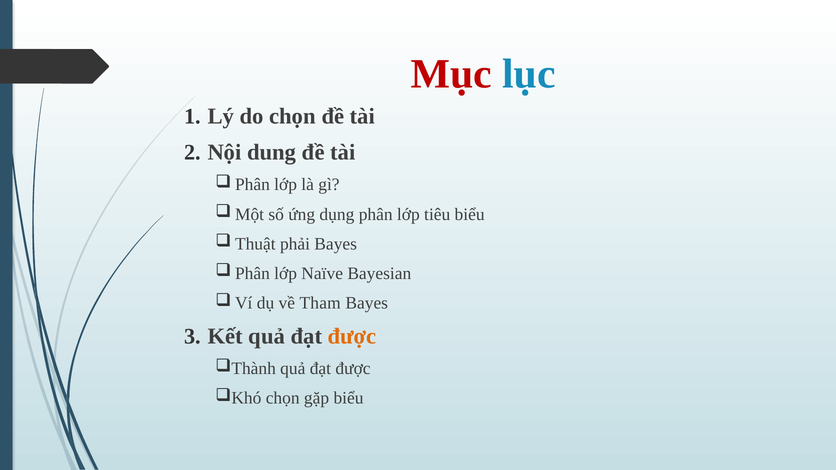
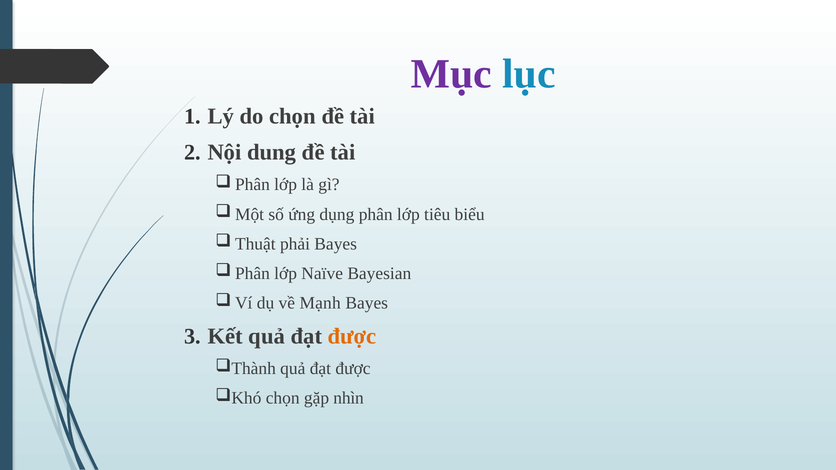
Mục colour: red -> purple (451, 74)
Tham: Tham -> Mạnh (320, 303)
gặp biểu: biểu -> nhìn (349, 398)
